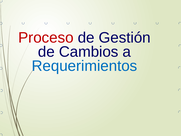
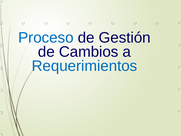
Proceso colour: red -> blue (46, 38)
